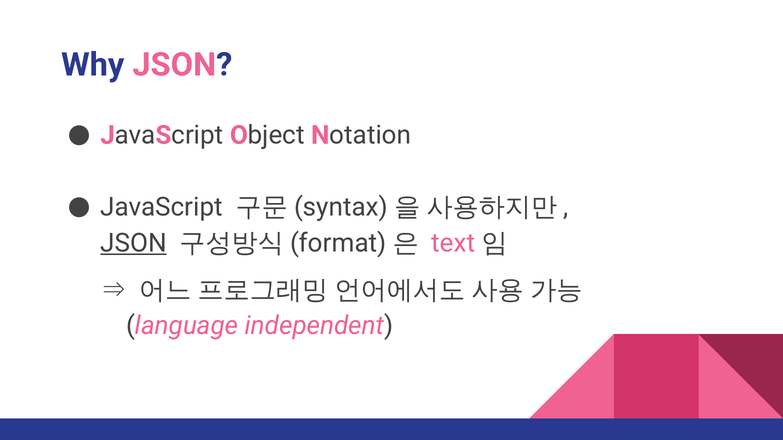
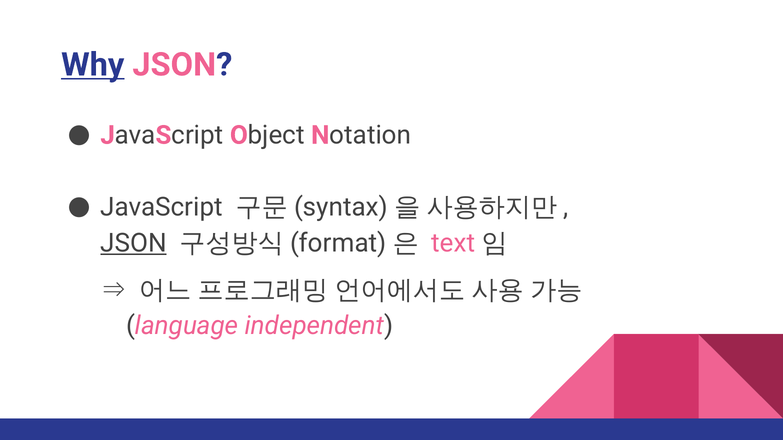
Why underline: none -> present (93, 65)
